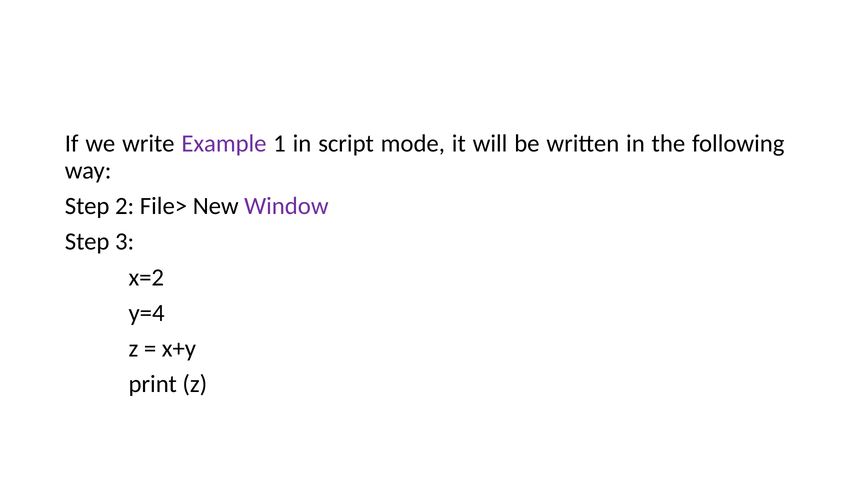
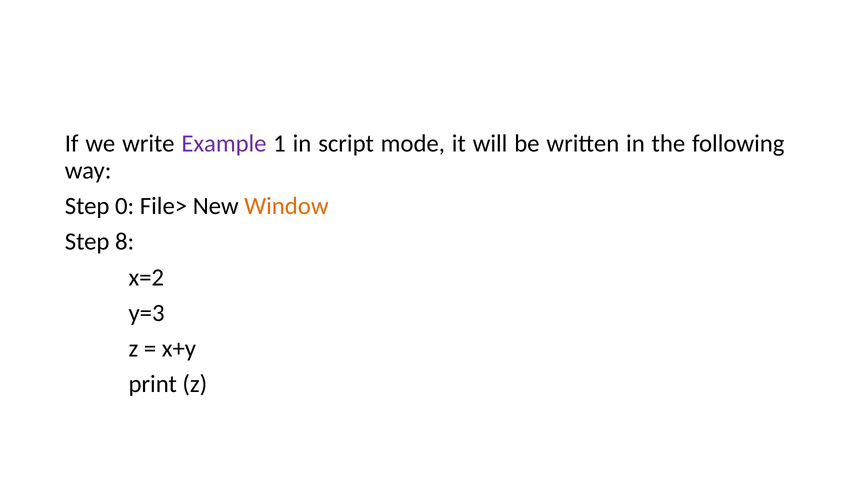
2: 2 -> 0 (125, 206)
Window colour: purple -> orange (286, 206)
3: 3 -> 8 (125, 242)
y=4: y=4 -> y=3 (147, 313)
